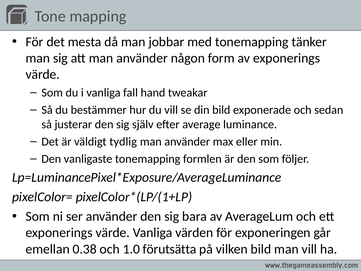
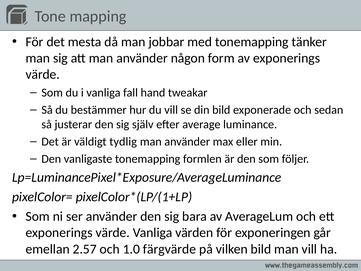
0.38: 0.38 -> 2.57 (85, 249)
förutsätta: förutsätta -> färgvärde (170, 249)
